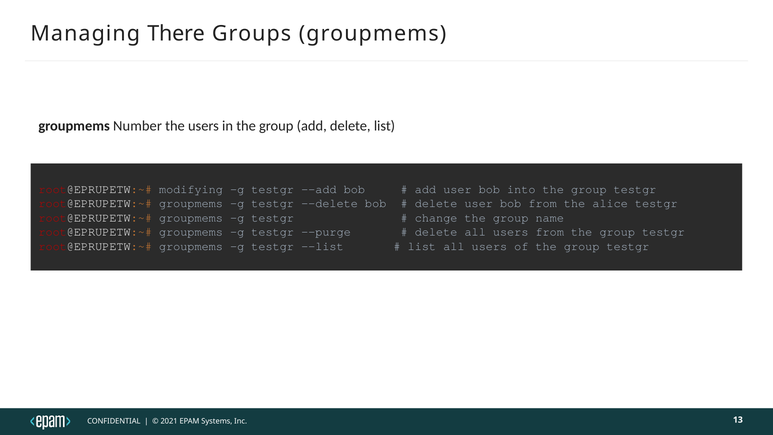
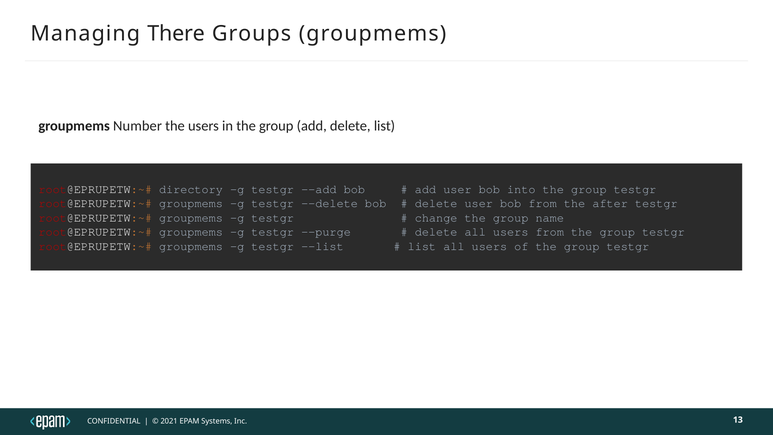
modifying: modifying -> directory (191, 189)
alice: alice -> after (610, 203)
